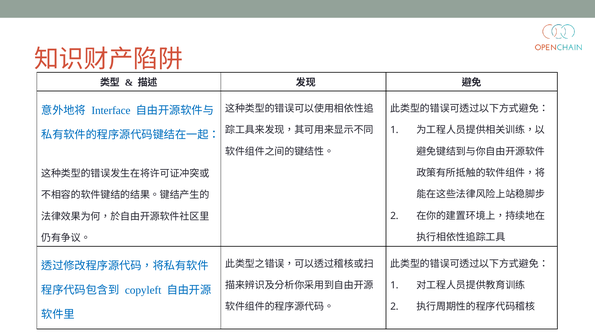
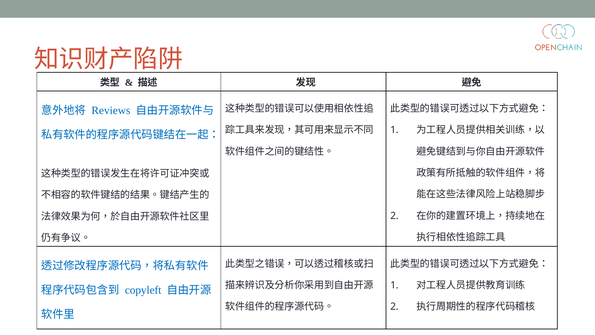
Interface: Interface -> Reviews (111, 111)
